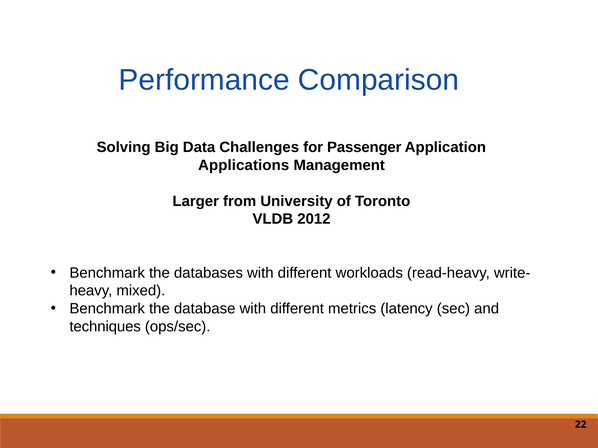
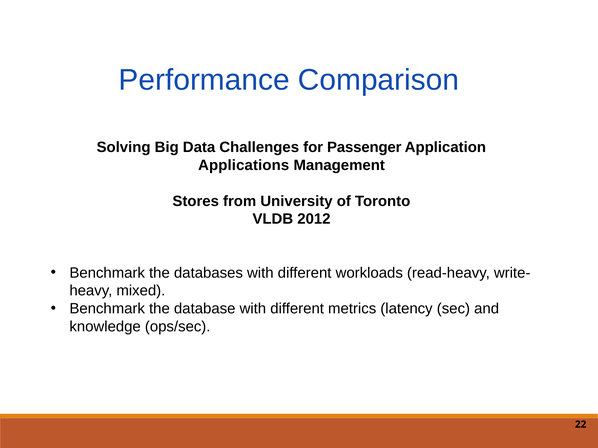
Larger: Larger -> Stores (196, 201)
techniques: techniques -> knowledge (105, 327)
